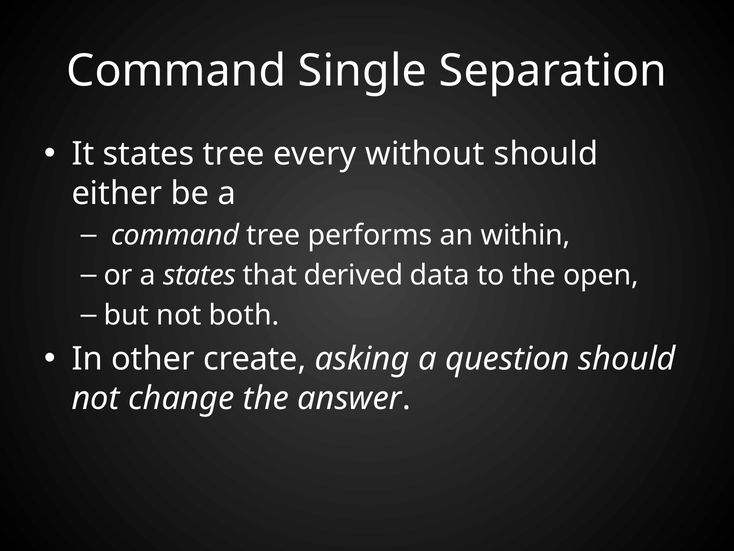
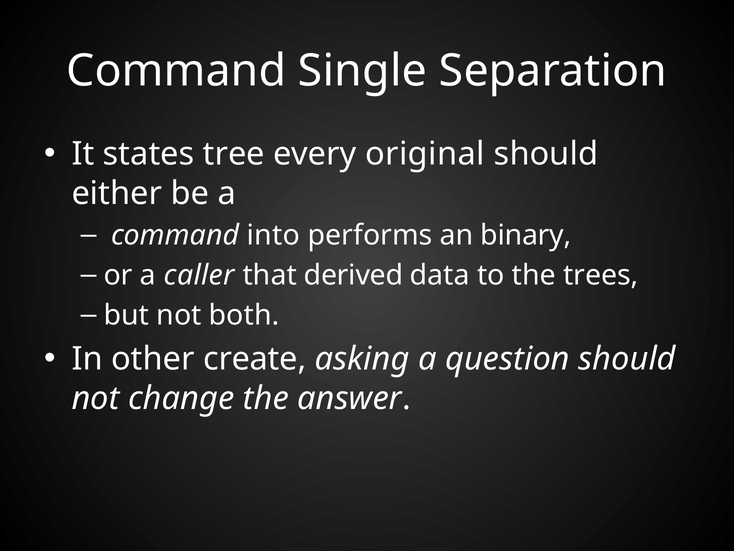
without: without -> original (425, 154)
command tree: tree -> into (273, 235)
within: within -> binary (526, 235)
a states: states -> caller (199, 275)
open: open -> trees (601, 275)
